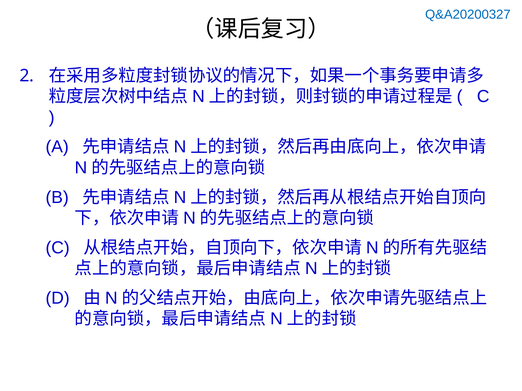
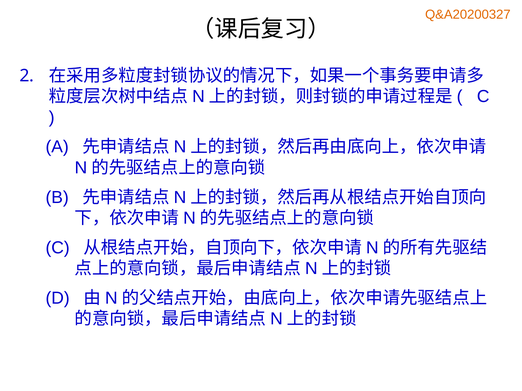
Q&A20200327 colour: blue -> orange (468, 15)
